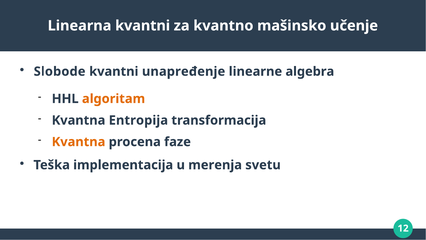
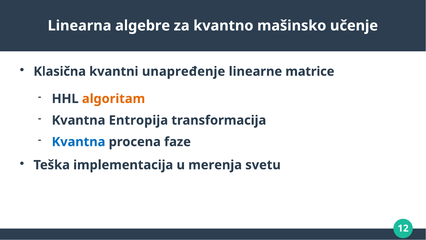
Linearna kvantni: kvantni -> algebre (143, 26)
Slobode: Slobode -> Klasična (60, 71)
algebra: algebra -> matrice (310, 71)
Kvantna colour: orange -> blue (79, 142)
